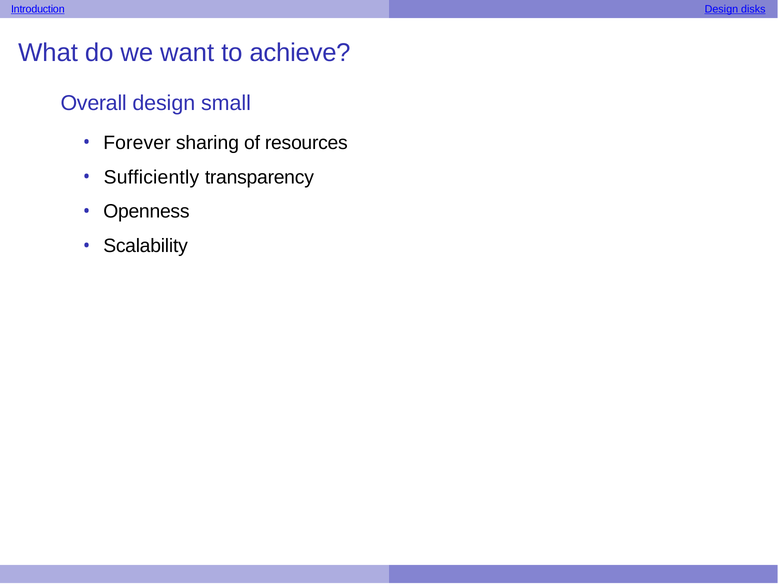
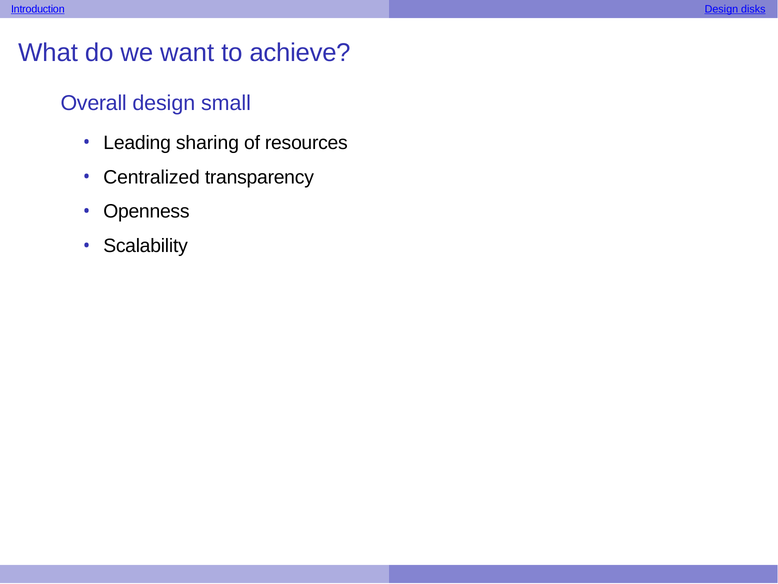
Forever: Forever -> Leading (137, 143)
Sufficiently: Sufficiently -> Centralized (152, 177)
